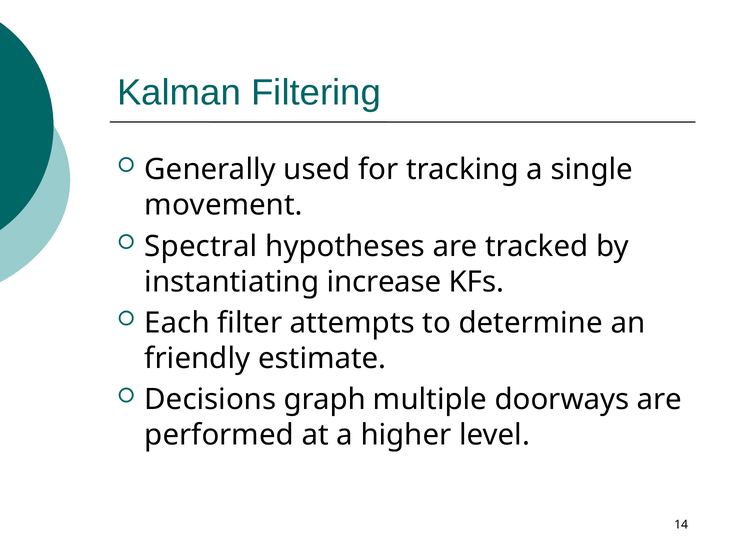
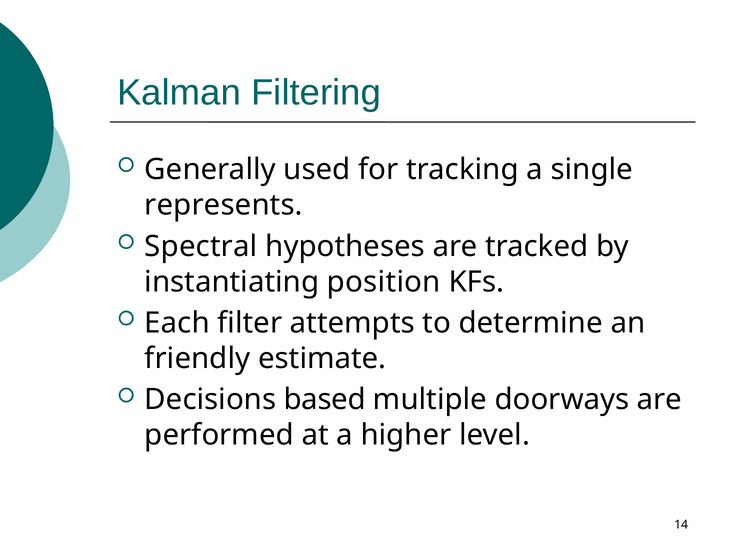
movement: movement -> represents (224, 205)
increase: increase -> position (384, 282)
graph: graph -> based (325, 400)
